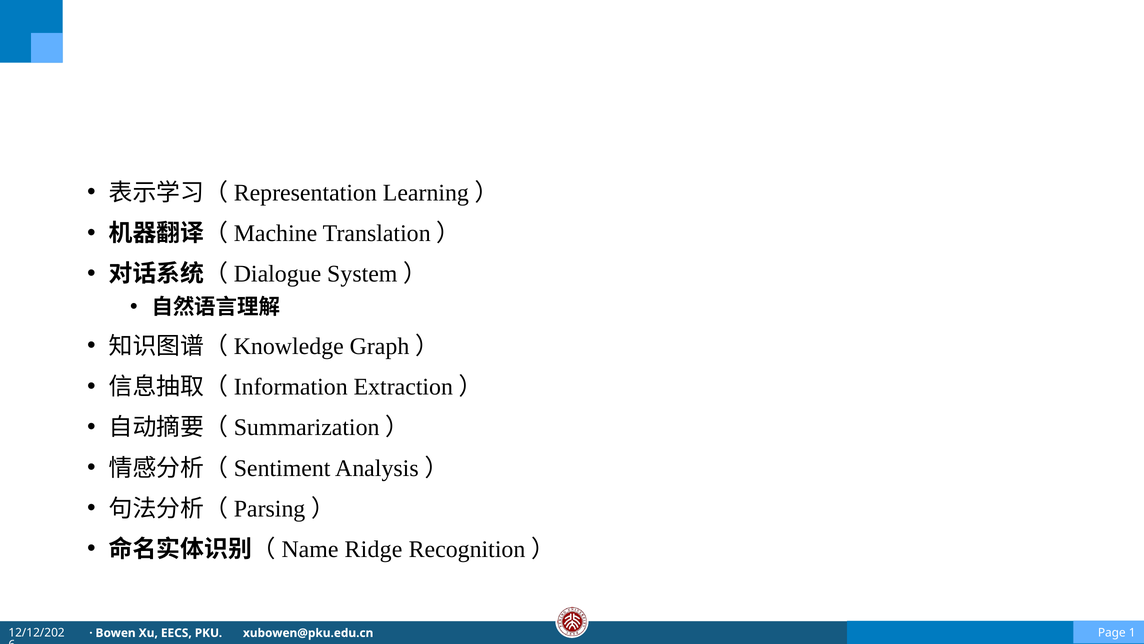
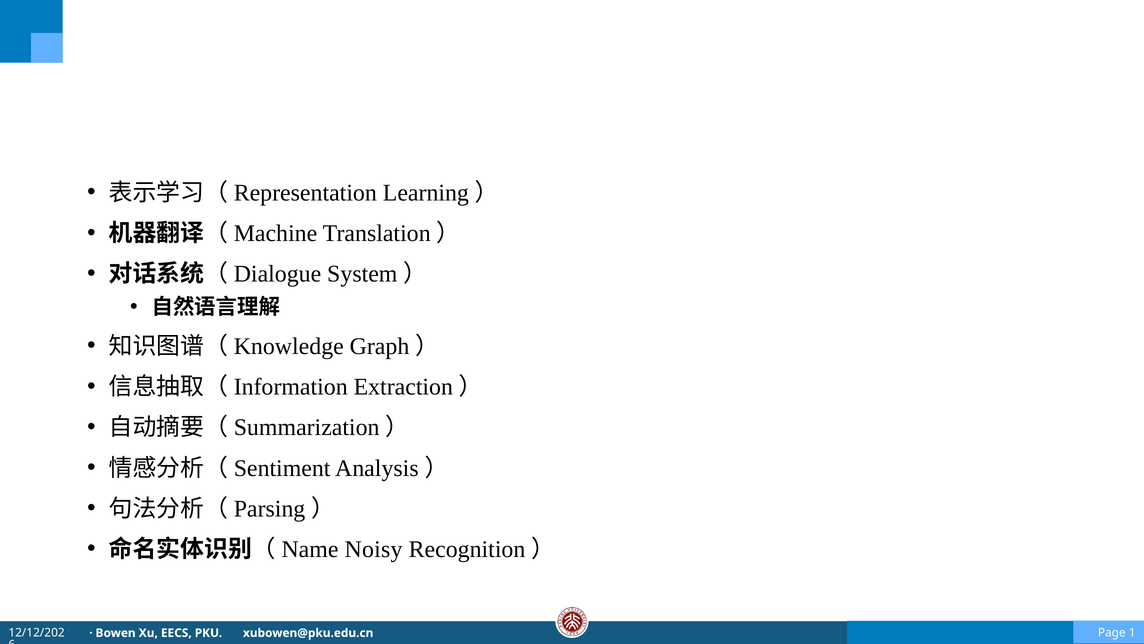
Ridge: Ridge -> Noisy (373, 549)
